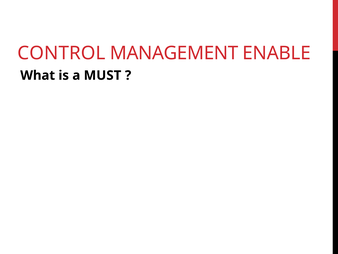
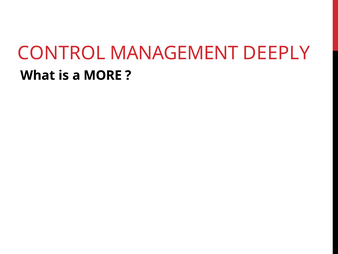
ENABLE: ENABLE -> DEEPLY (276, 53)
MUST: MUST -> MORE (103, 75)
